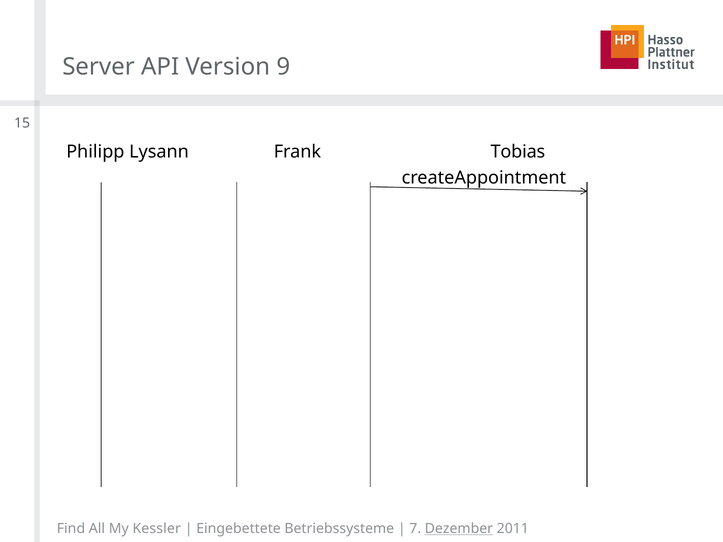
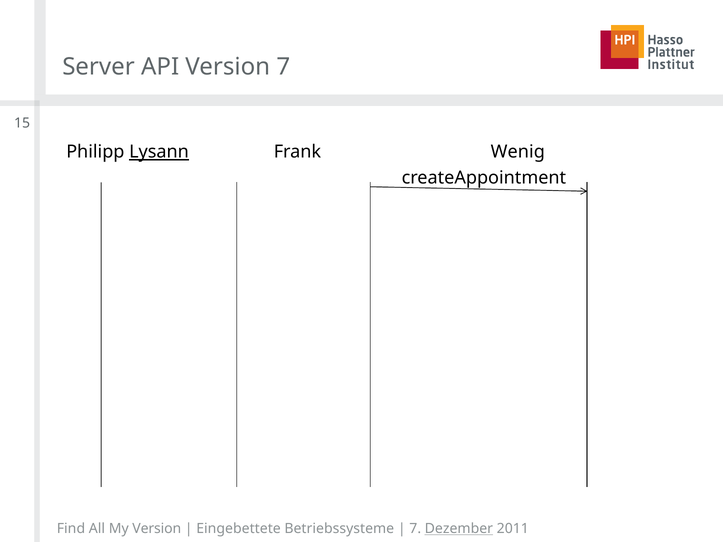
Version 9: 9 -> 7 (283, 67)
Lysann underline: none -> present (159, 152)
Tobias: Tobias -> Wenig (518, 152)
My Kessler: Kessler -> Version (157, 529)
